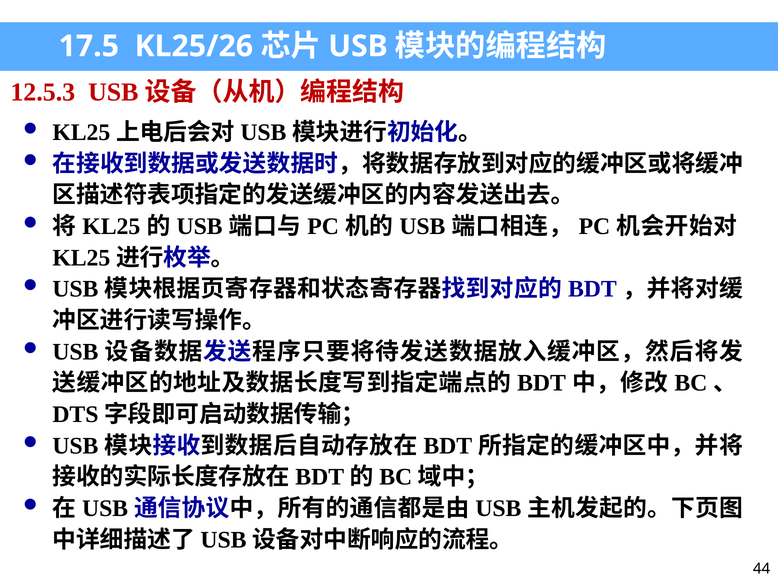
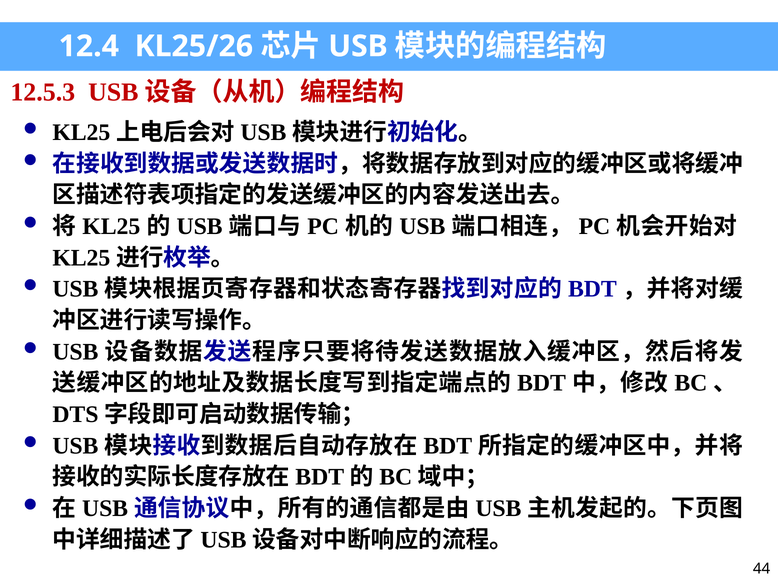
17.5: 17.5 -> 12.4 (89, 46)
